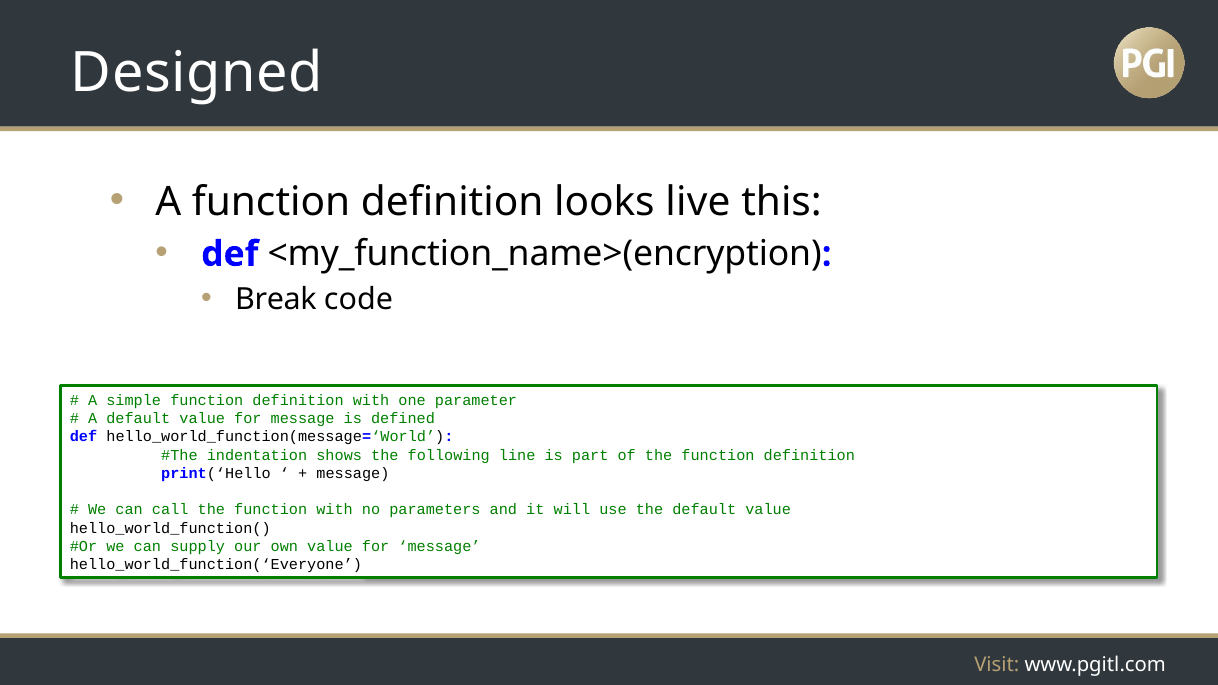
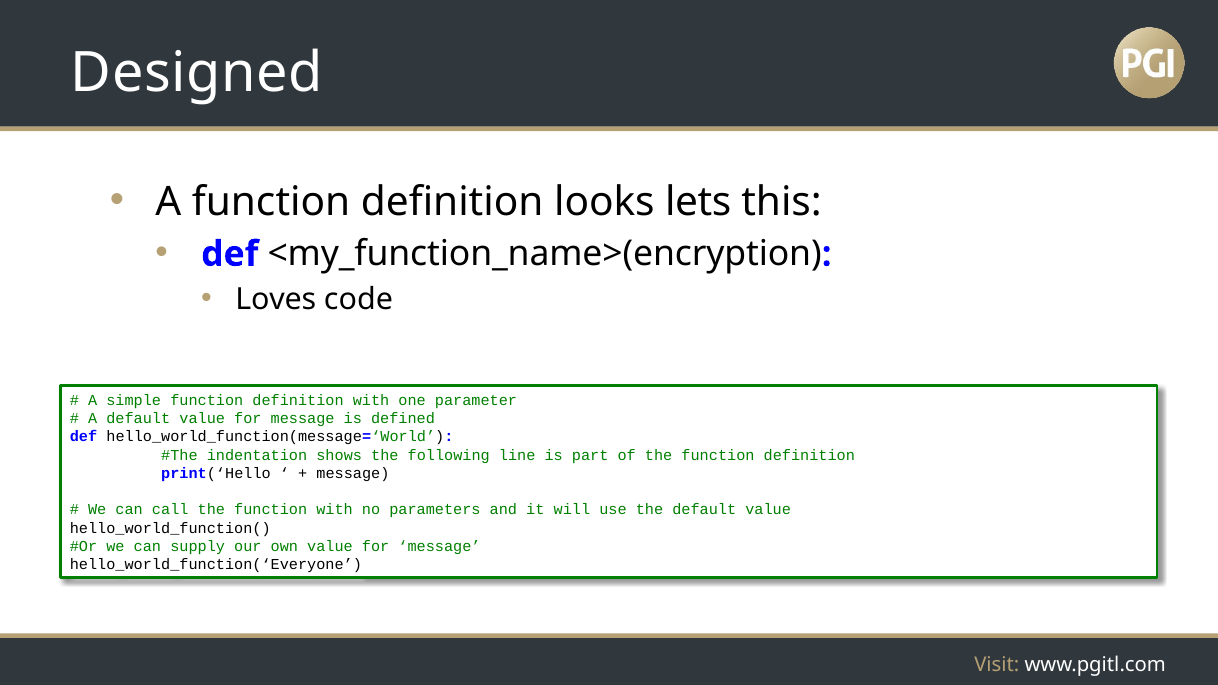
live: live -> lets (698, 202)
Break: Break -> Loves (276, 299)
